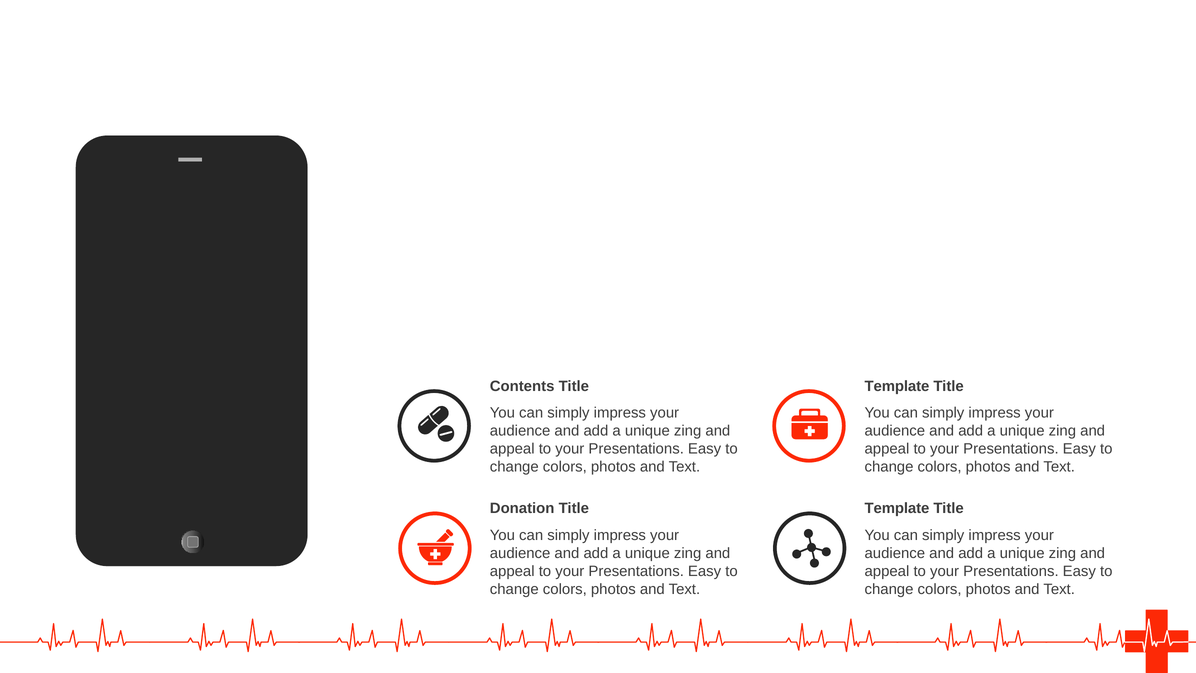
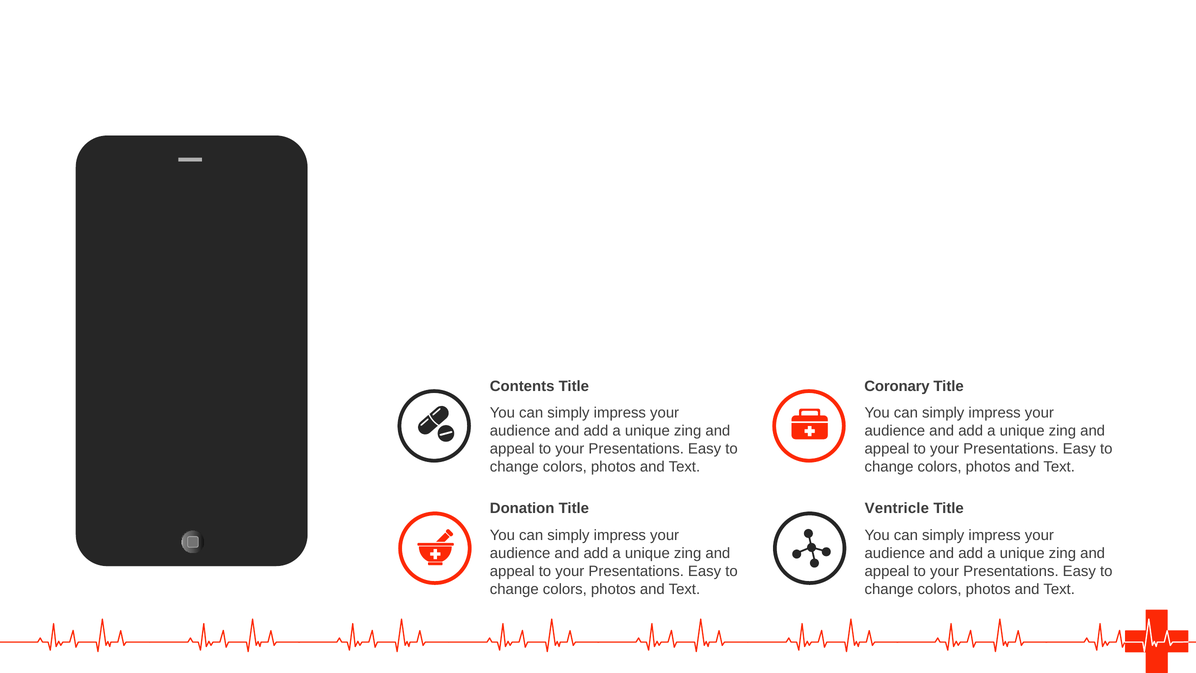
Template: Template -> Coronary (897, 386)
Template: Template -> Ventricle (897, 508)
